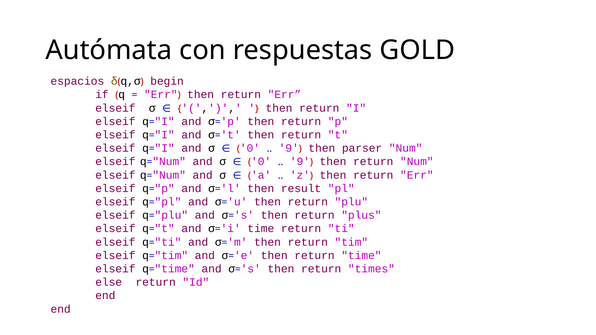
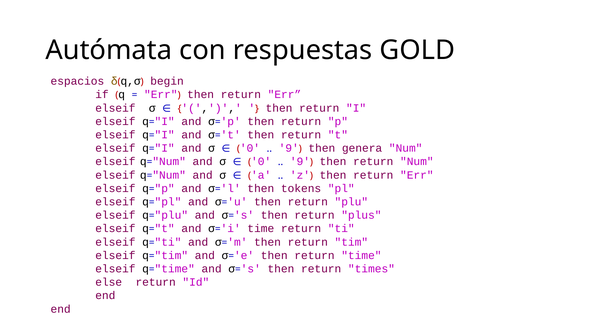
parser: parser -> genera (362, 148)
result: result -> tokens (301, 189)
